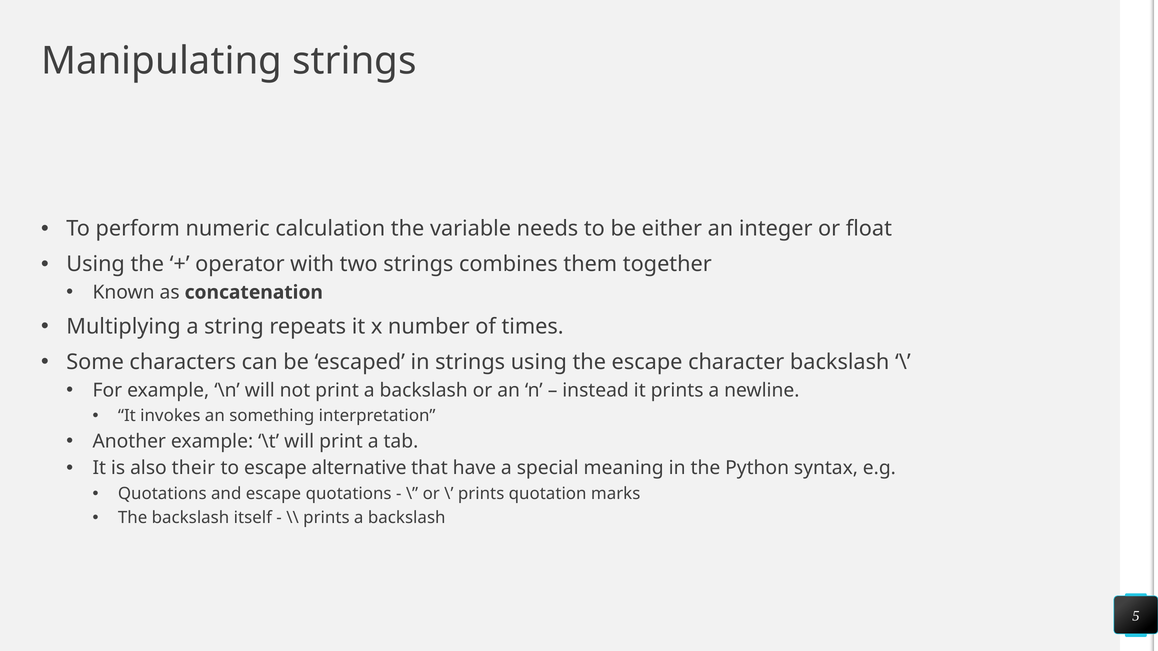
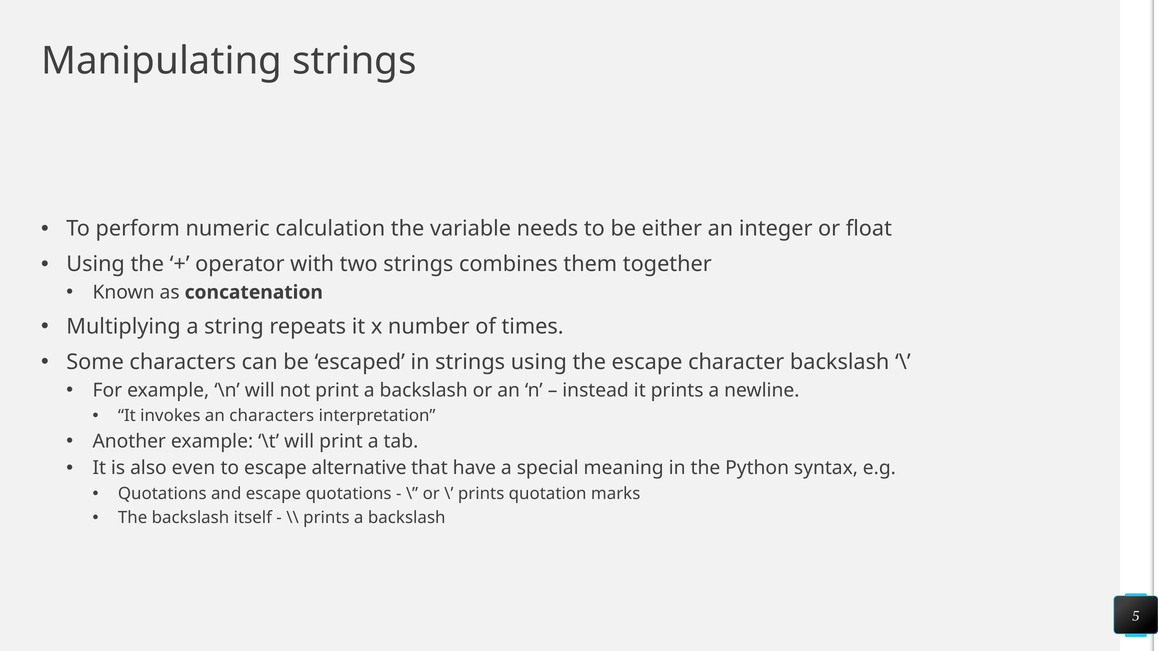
an something: something -> characters (272, 416)
their: their -> even (193, 468)
